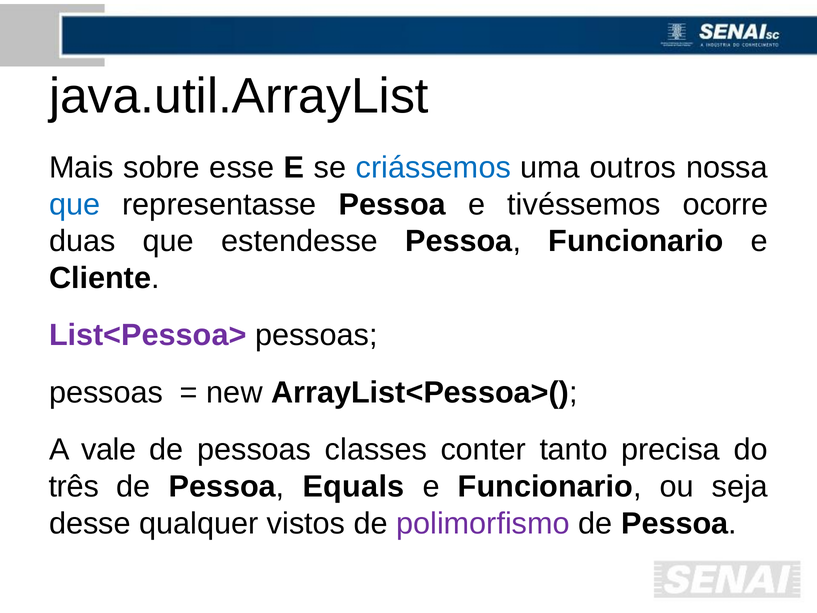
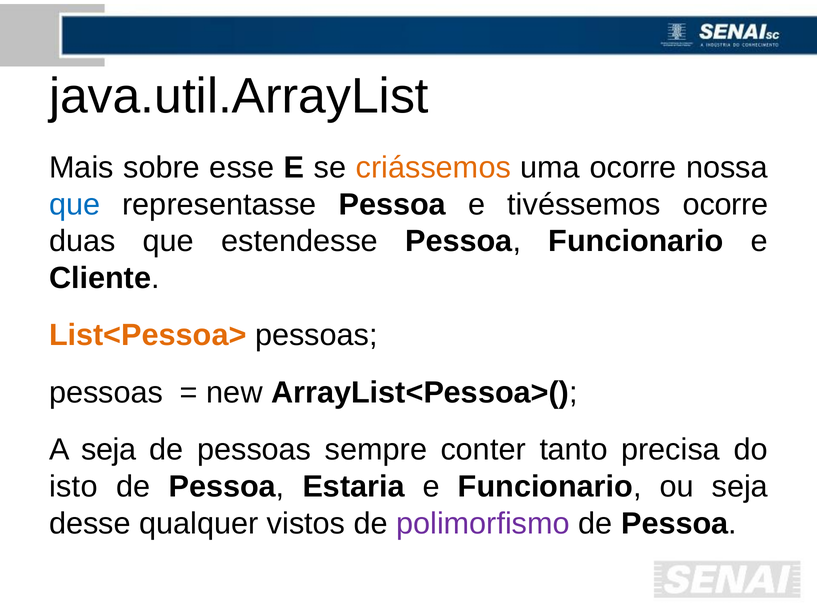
criássemos colour: blue -> orange (433, 168)
uma outros: outros -> ocorre (633, 168)
List<Pessoa> colour: purple -> orange (148, 335)
A vale: vale -> seja (109, 450)
classes: classes -> sempre (376, 450)
três: três -> isto (74, 486)
Equals: Equals -> Estaria (354, 486)
